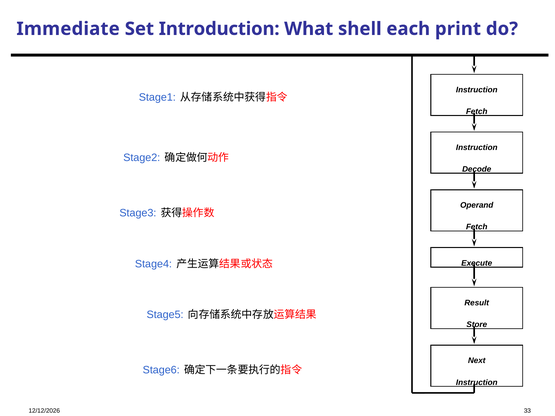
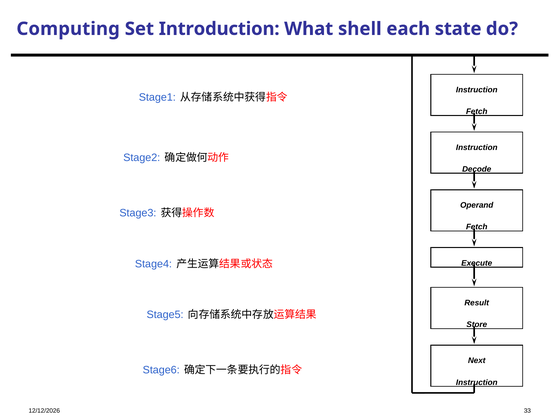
Immediate: Immediate -> Computing (68, 29)
print: print -> state (458, 29)
